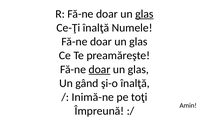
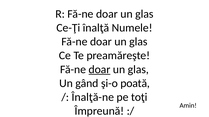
glas underline: present -> none (144, 14)
şi-o înalţă: înalţă -> poată (135, 84)
Inimă-ne: Inimă-ne -> Înalţă-ne (93, 98)
